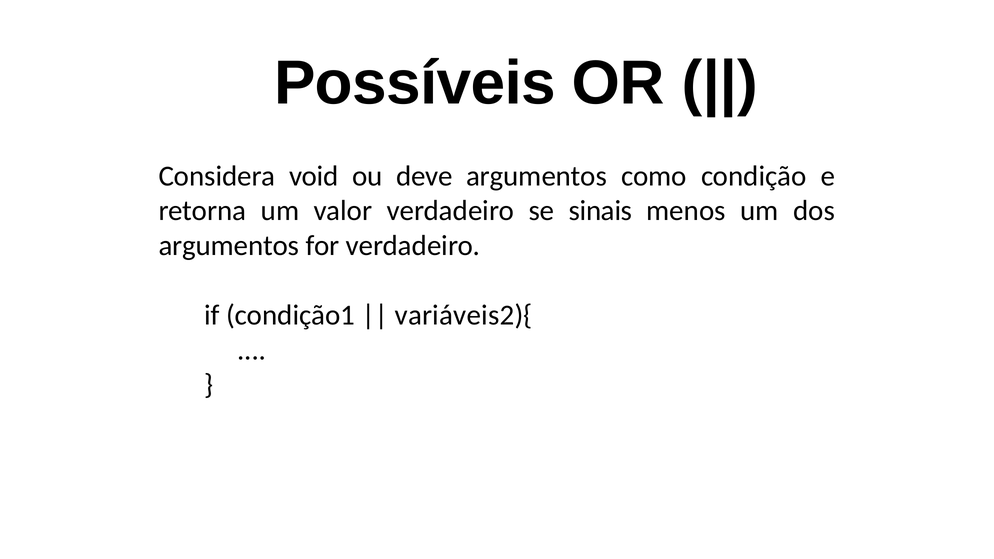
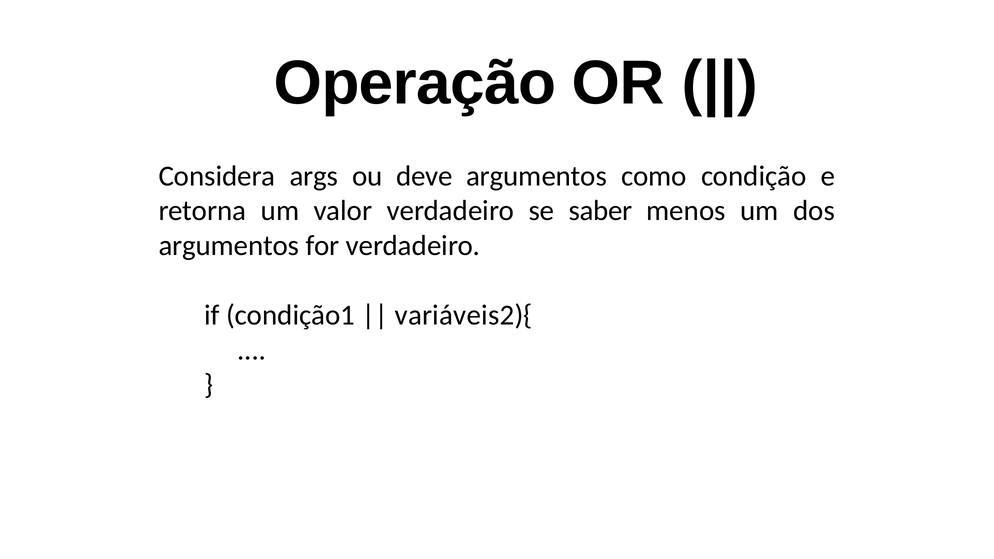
Possíveis: Possíveis -> Operação (415, 83)
void: void -> args (314, 176)
sinais: sinais -> saber (600, 211)
